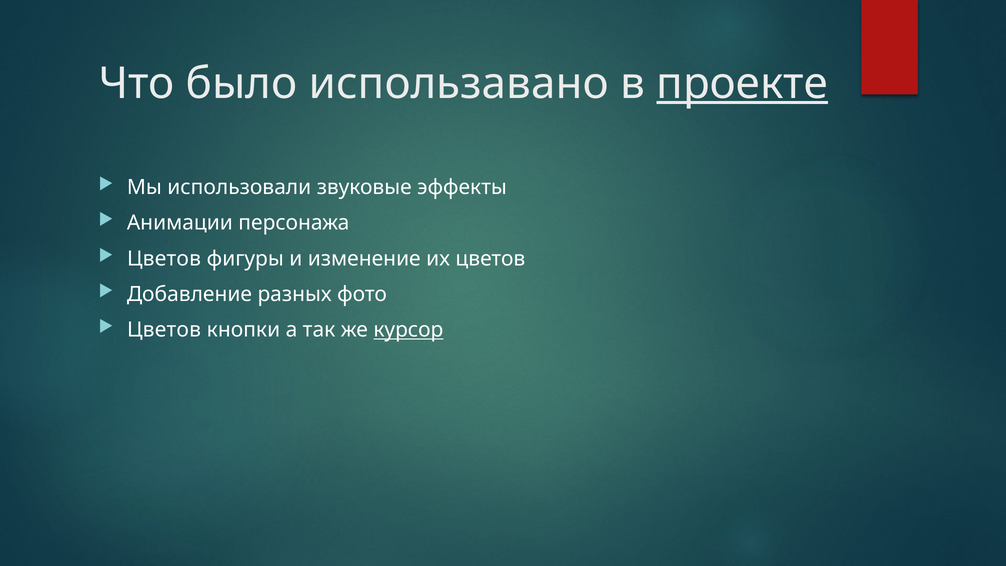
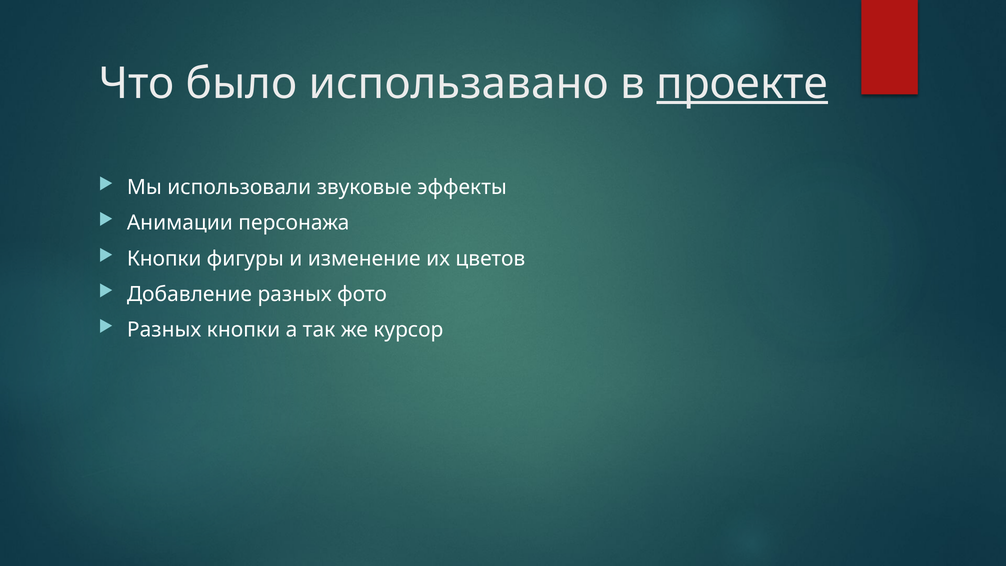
Цветов: Цветов -> Кнопки (164, 259)
Цветов: Цветов -> Разных (164, 330)
курсор underline: present -> none (408, 330)
